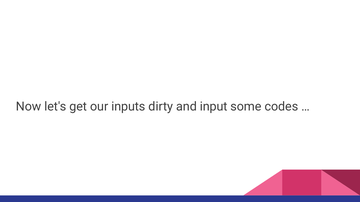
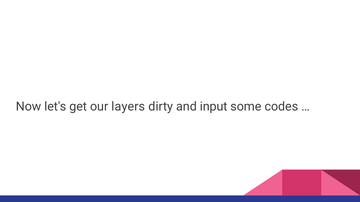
inputs: inputs -> layers (128, 107)
